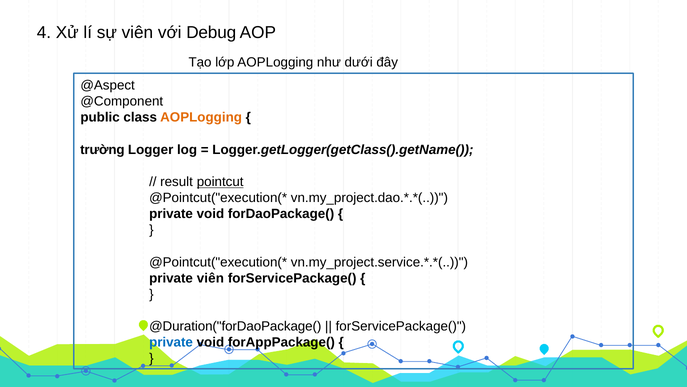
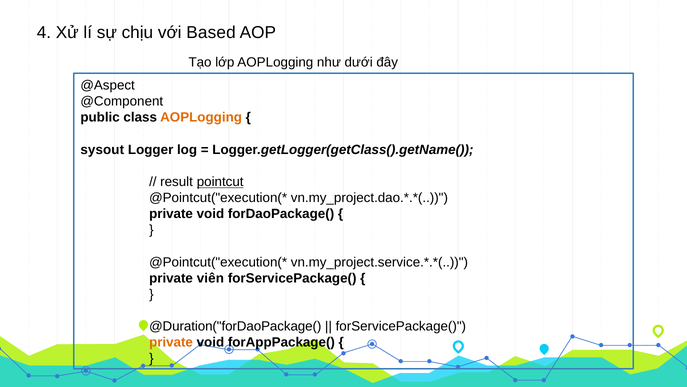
sự viên: viên -> chịu (137, 33)
Debug: Debug -> Based (211, 33)
trường: trường -> sysout (102, 149)
private colour: blue -> orange (171, 342)
